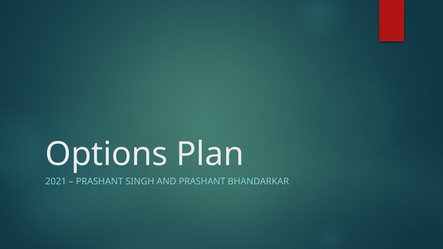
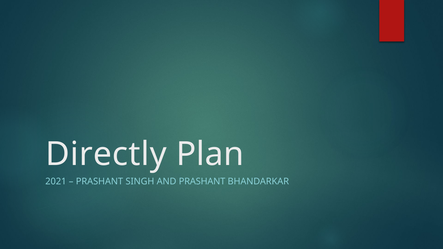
Options: Options -> Directly (106, 154)
